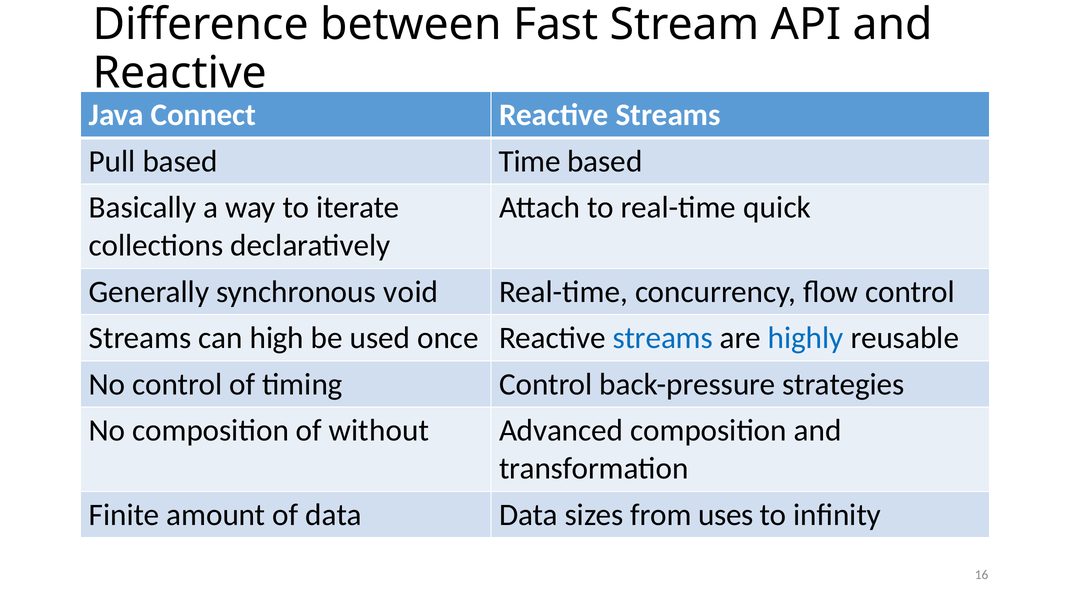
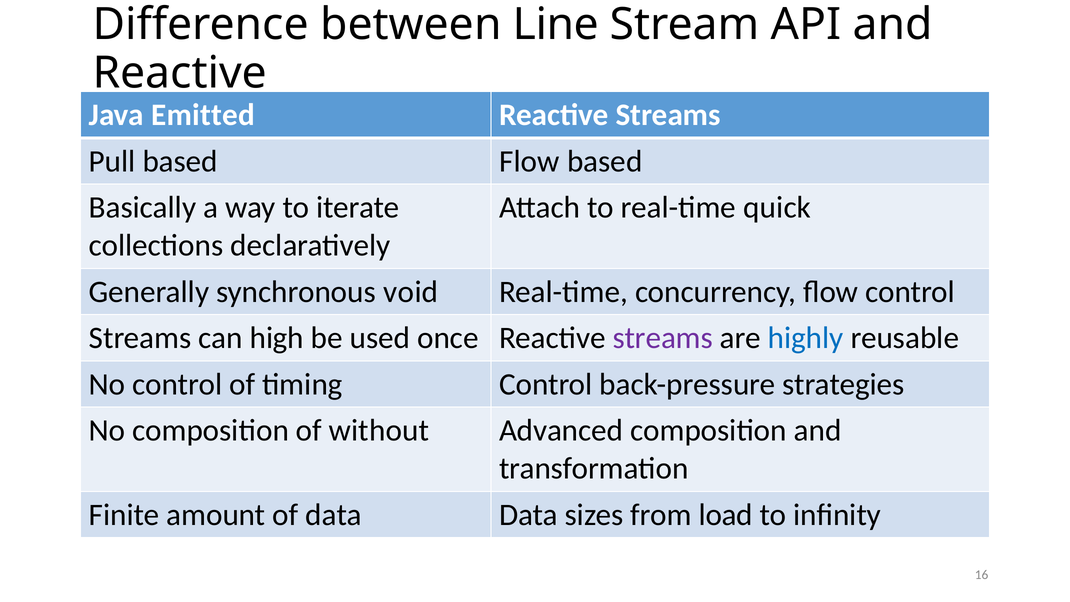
Fast: Fast -> Line (556, 25)
Connect: Connect -> Emitted (203, 115)
based Time: Time -> Flow (529, 161)
streams colour: blue -> purple (663, 338)
uses: uses -> load (726, 515)
